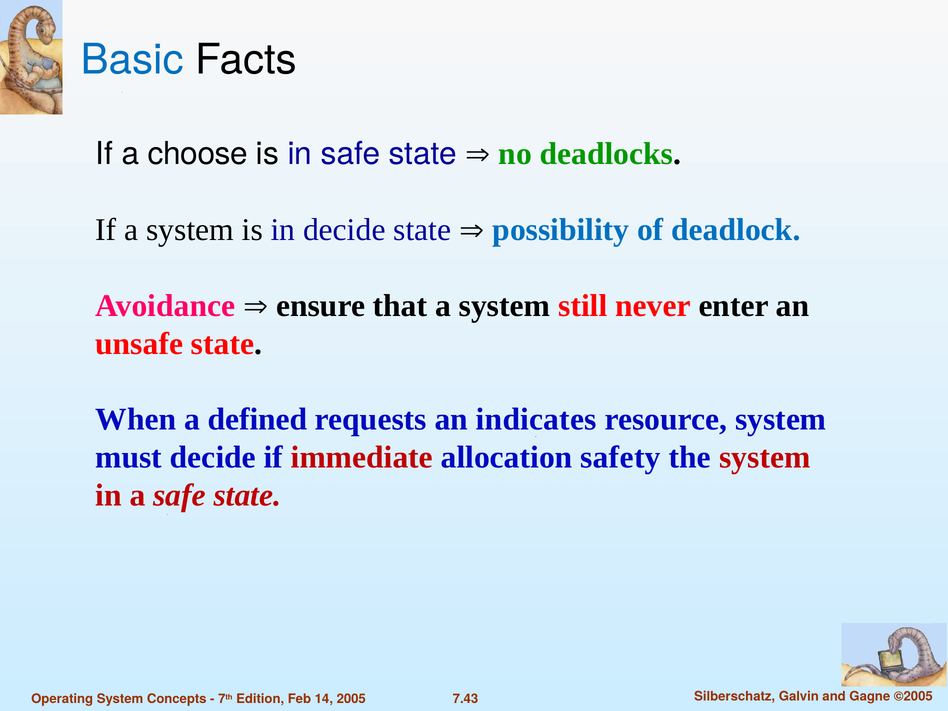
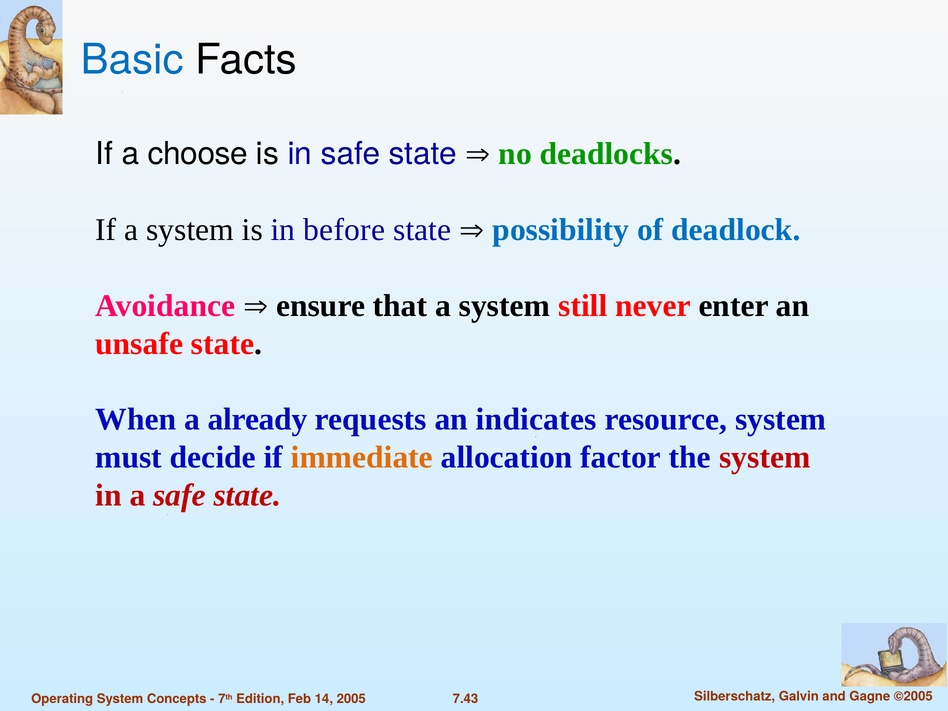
in decide: decide -> before (344, 230)
defined: defined -> already (258, 419)
immediate colour: red -> orange (362, 457)
safety: safety -> factor (621, 457)
